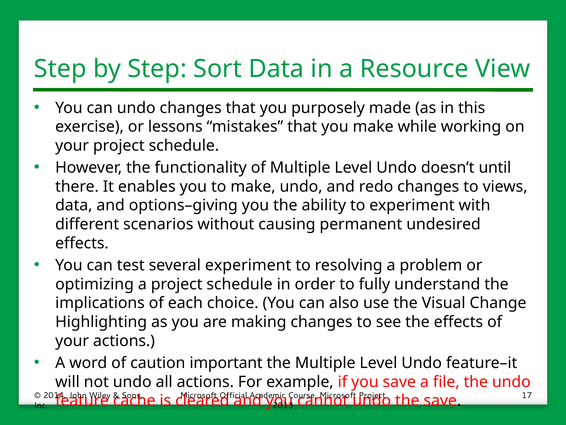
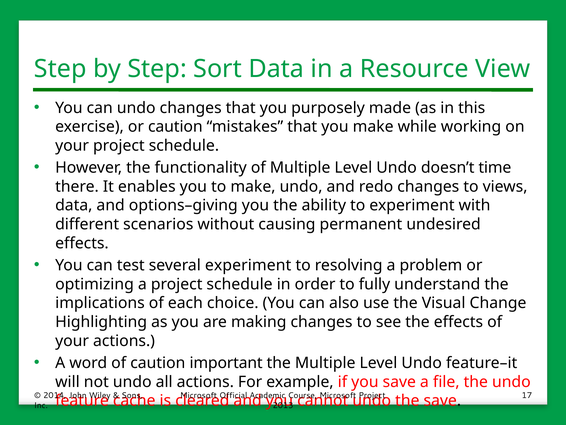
or lessons: lessons -> caution (175, 127)
until: until -> time (495, 167)
